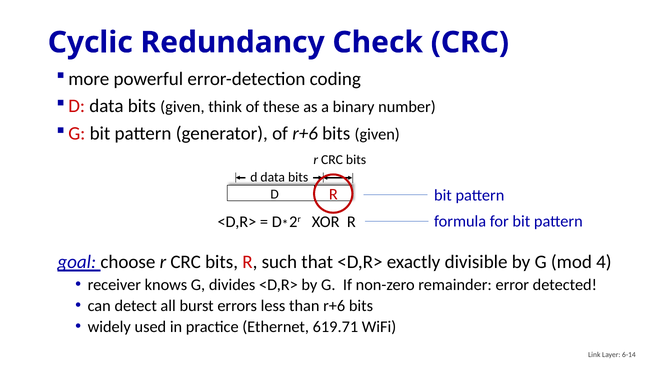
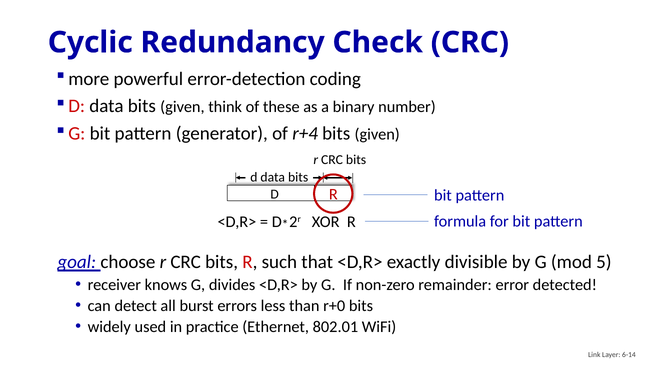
of r+6: r+6 -> r+4 (305, 134)
4: 4 -> 5 (604, 262)
than r+6: r+6 -> r+0 (334, 306)
619.71: 619.71 -> 802.01 (335, 327)
